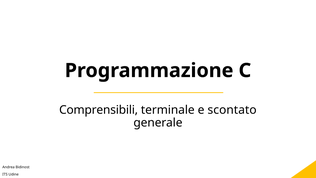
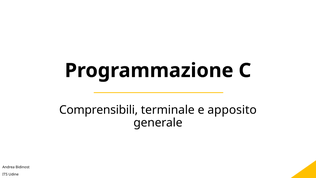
scontato: scontato -> apposito (232, 110)
